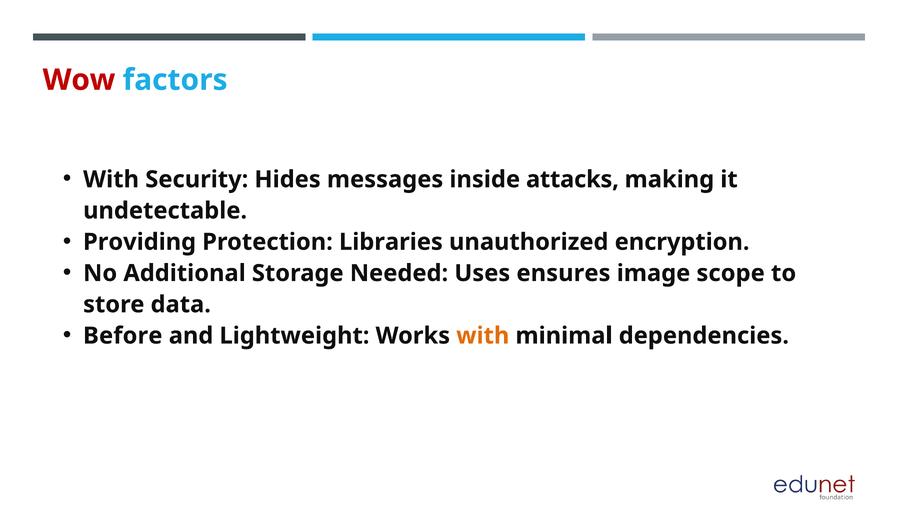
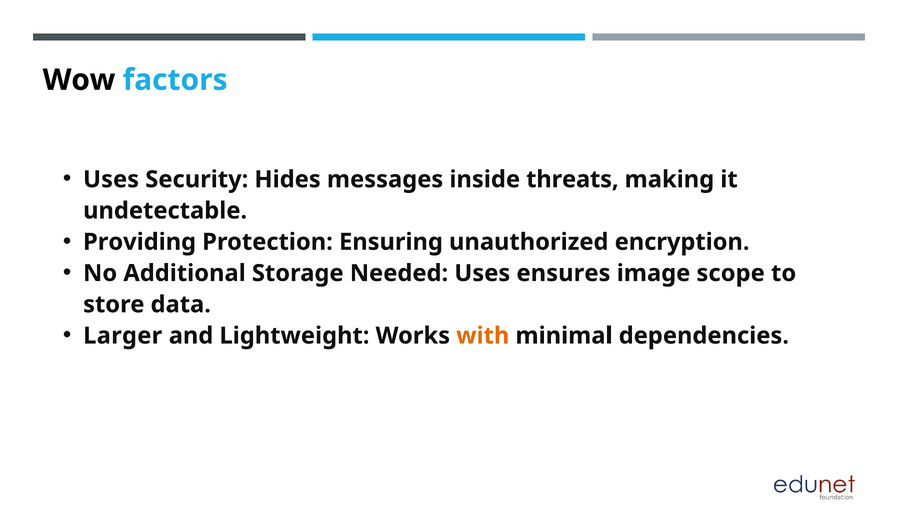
Wow colour: red -> black (79, 80)
With: With -> Uses (111, 179)
attacks: attacks -> threats (572, 179)
Libraries: Libraries -> Ensuring (391, 242)
Before: Before -> Larger (123, 336)
